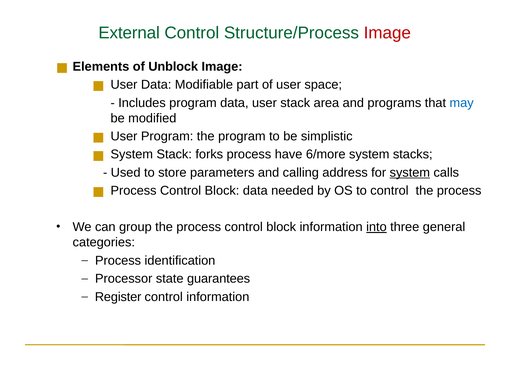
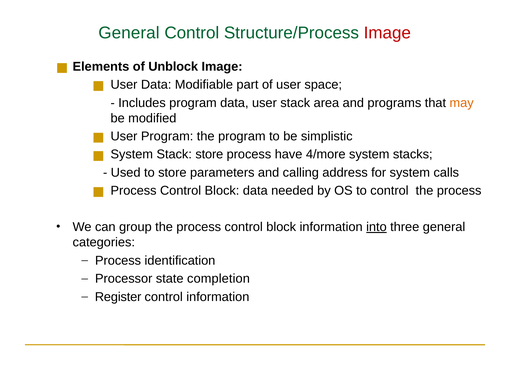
External: External -> General (129, 33)
may colour: blue -> orange (462, 103)
Stack forks: forks -> store (209, 154)
6/more: 6/more -> 4/more (326, 154)
system underline: present -> none (410, 172)
guarantees: guarantees -> completion (218, 278)
